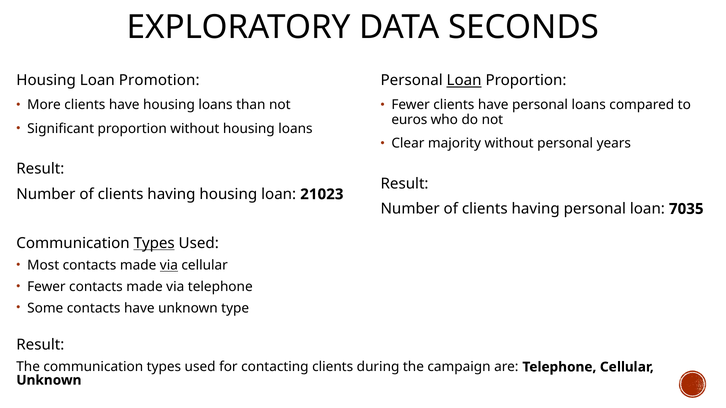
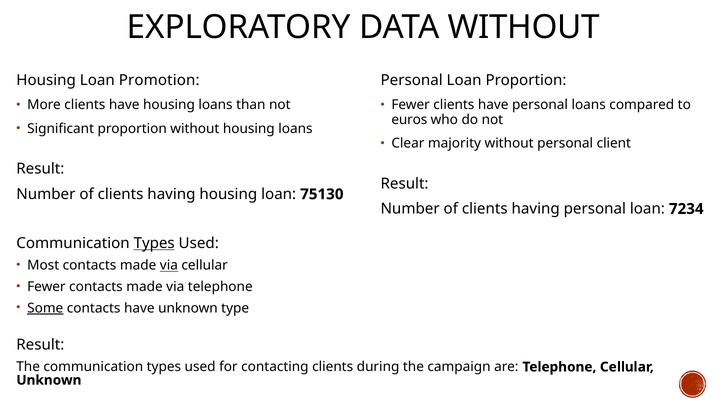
DATA SECONDS: SECONDS -> WITHOUT (524, 27)
Loan underline: present -> none (464, 80)
years: years -> client (614, 143)
21023: 21023 -> 75130 (322, 194)
7035: 7035 -> 7234 (686, 209)
Some underline: none -> present (45, 308)
